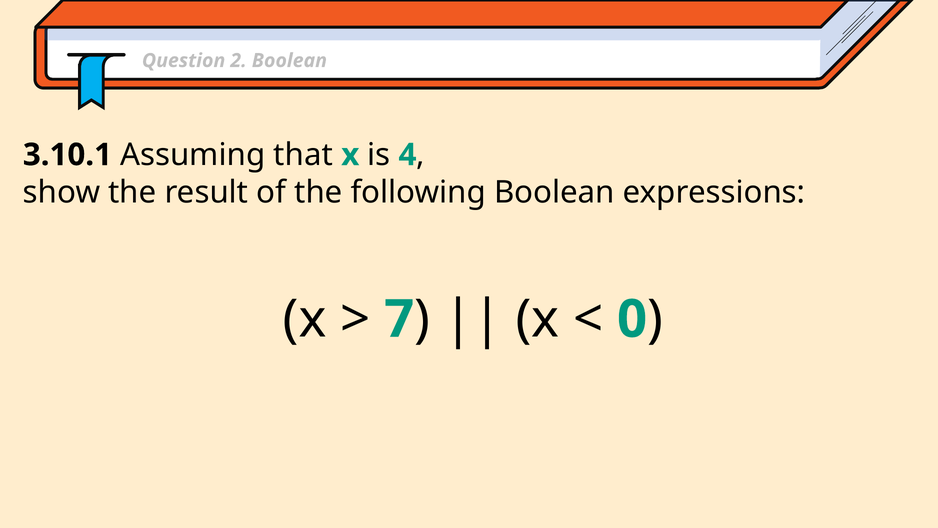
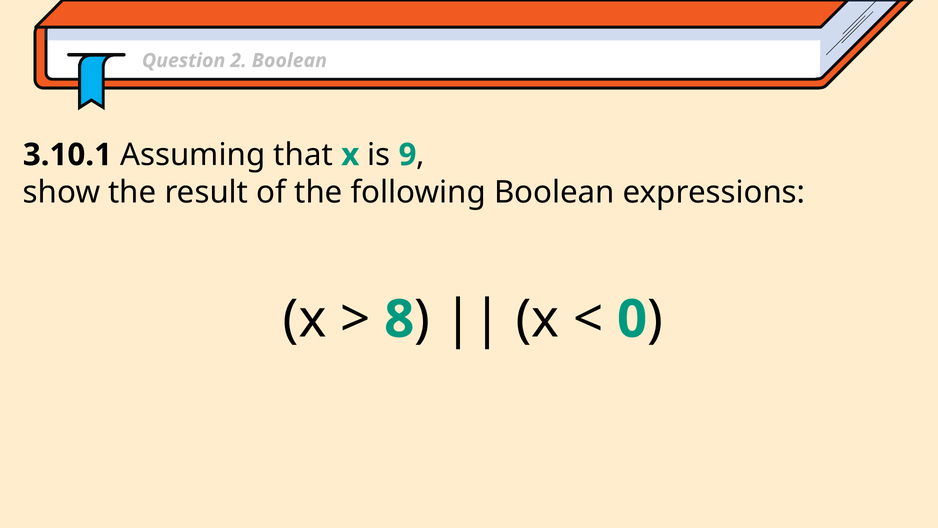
4: 4 -> 9 (408, 155)
7: 7 -> 8 (399, 319)
